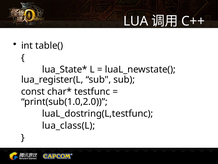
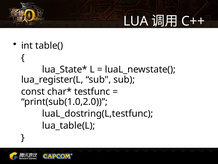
lua_class(L: lua_class(L -> lua_table(L (69, 125)
